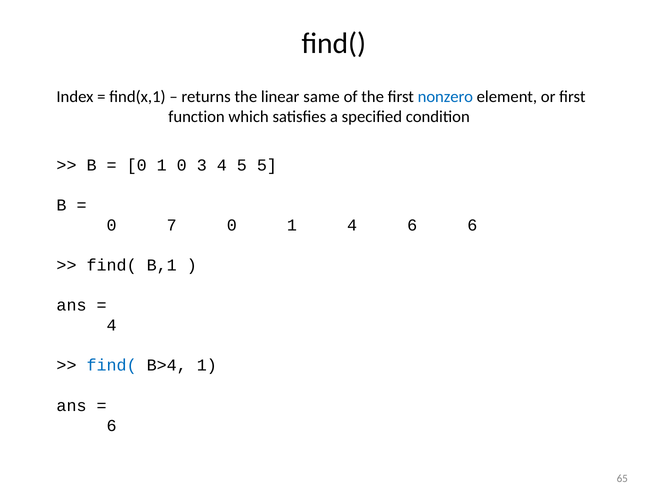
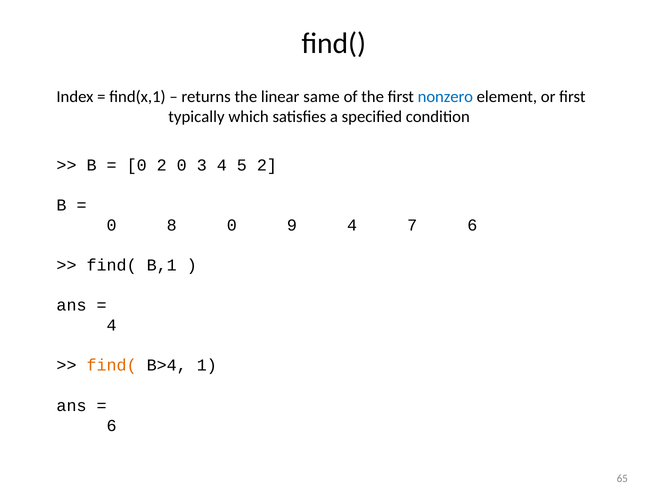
function: function -> typically (196, 117)
1: 1 -> 2 (162, 165)
5 5: 5 -> 2 (267, 165)
7: 7 -> 8 (172, 225)
1: 1 -> 9 (292, 225)
4 6: 6 -> 7 (412, 225)
find( colour: blue -> orange (112, 365)
